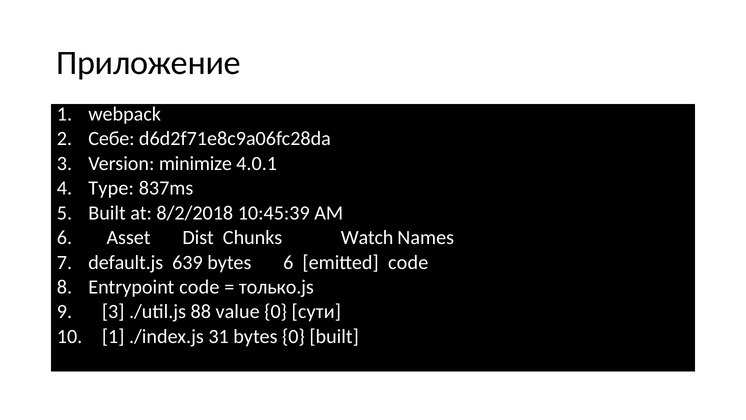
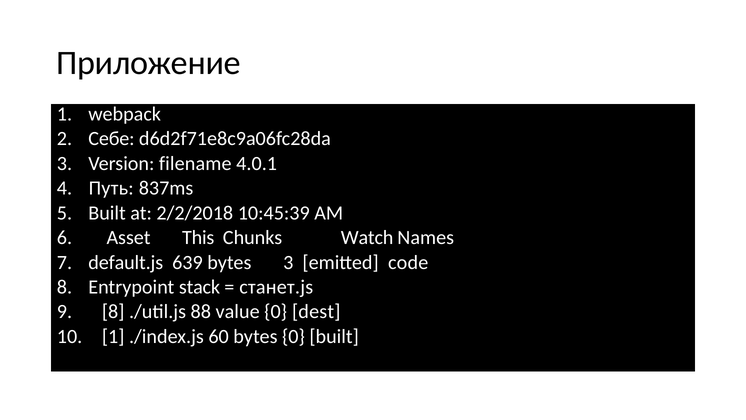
minimize: minimize -> filename (195, 163)
Type: Type -> Путь (111, 188)
8/2/2018: 8/2/2018 -> 2/2/2018 (195, 213)
Dist: Dist -> This (198, 237)
bytes 6: 6 -> 3 (288, 262)
Entrypoint code: code -> stack (199, 287)
только.js: только.js -> станет.js (276, 287)
3: 3 -> 8 (113, 312)
сути: сути -> dest (316, 312)
31: 31 -> 60 (219, 336)
